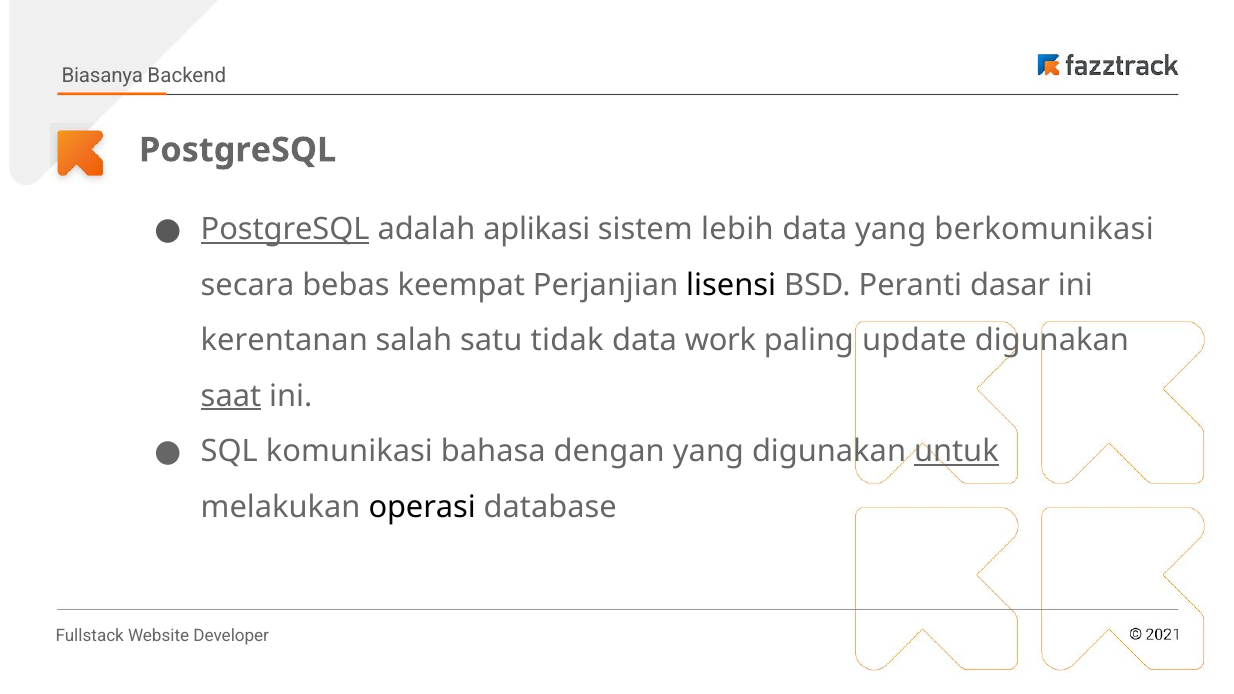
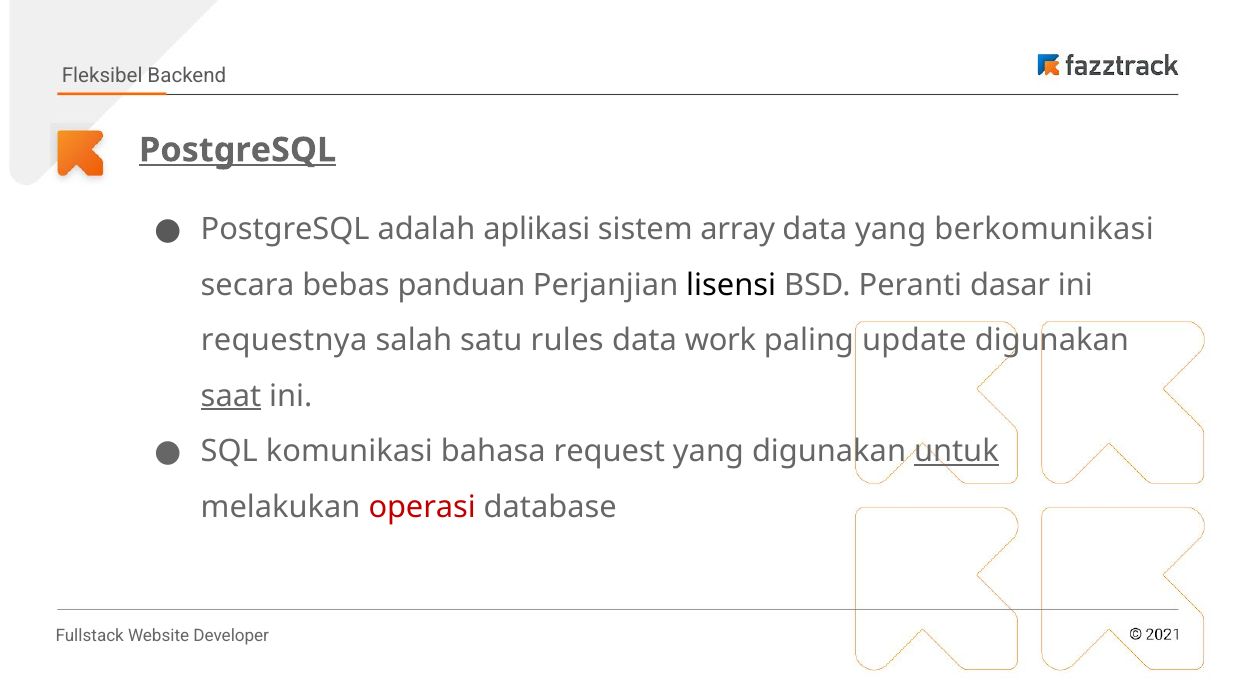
Biasanya: Biasanya -> Fleksibel (102, 75)
PostgreSQL underline: none -> present (238, 150)
PostgreSQL underline: present -> none (285, 230)
lebih: lebih -> array (738, 230)
keempat: keempat -> panduan (461, 285)
kerentanan: kerentanan -> requestnya (284, 341)
tidak: tidak -> rules (567, 341)
dengan: dengan -> request (609, 452)
operasi colour: black -> red (422, 507)
